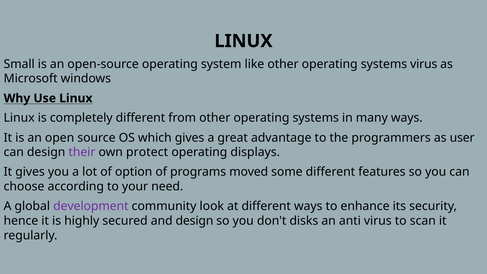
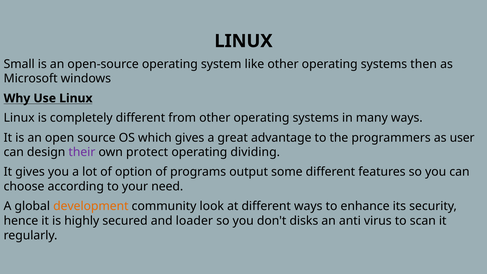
systems virus: virus -> then (424, 64)
displays: displays -> dividing (255, 152)
moved: moved -> output (249, 172)
development colour: purple -> orange (91, 206)
and design: design -> loader (194, 221)
